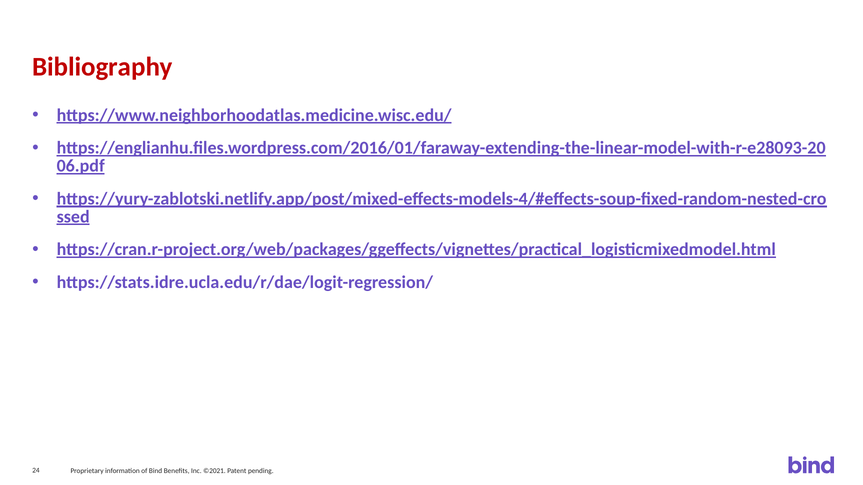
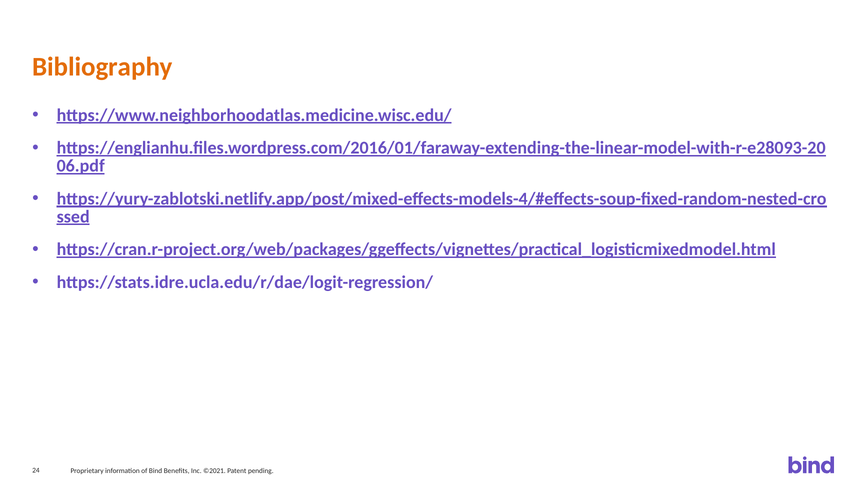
Bibliography colour: red -> orange (102, 67)
